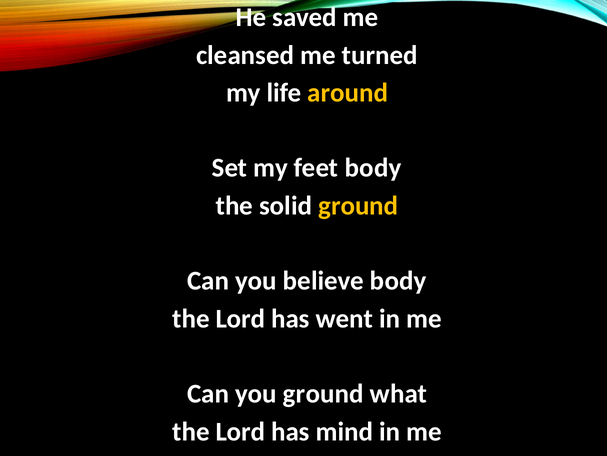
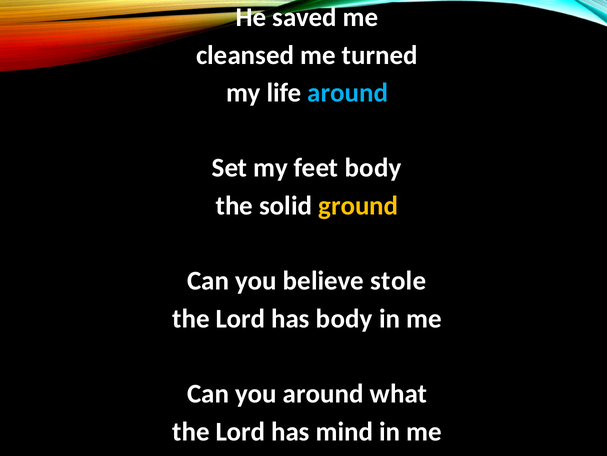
around colour: yellow -> light blue (348, 93)
believe body: body -> stole (398, 281)
has went: went -> body (344, 318)
you ground: ground -> around (323, 393)
